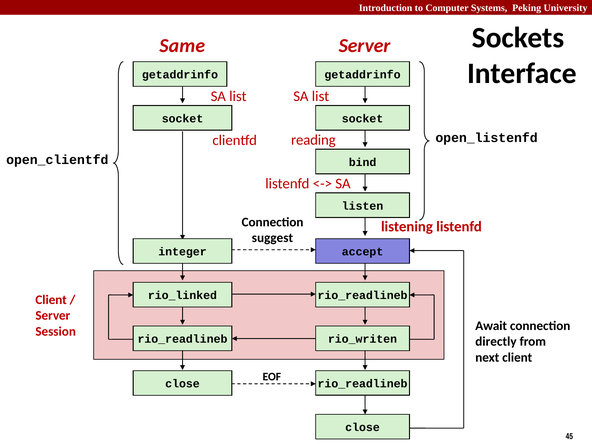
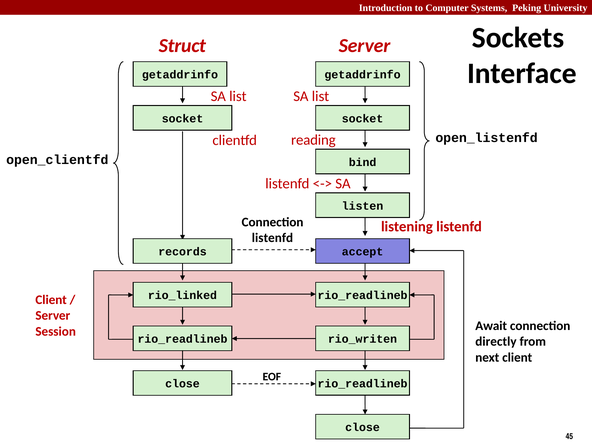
Same: Same -> Struct (183, 46)
suggest: suggest -> listenfd (272, 238)
integer: integer -> records (182, 252)
